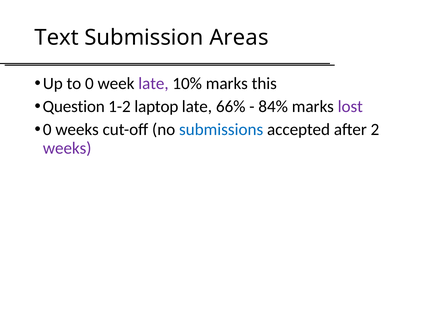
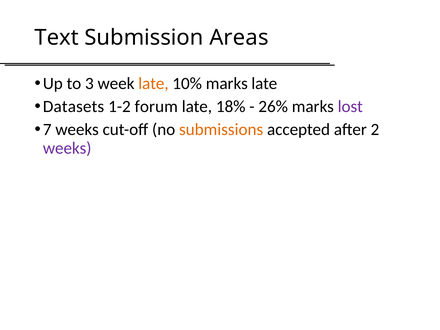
to 0: 0 -> 3 (89, 84)
late colour: purple -> orange (153, 84)
marks this: this -> late (264, 84)
Question: Question -> Datasets (74, 107)
laptop: laptop -> forum (156, 107)
66%: 66% -> 18% (231, 107)
84%: 84% -> 26% (273, 107)
0: 0 -> 7 (47, 130)
submissions colour: blue -> orange (221, 130)
